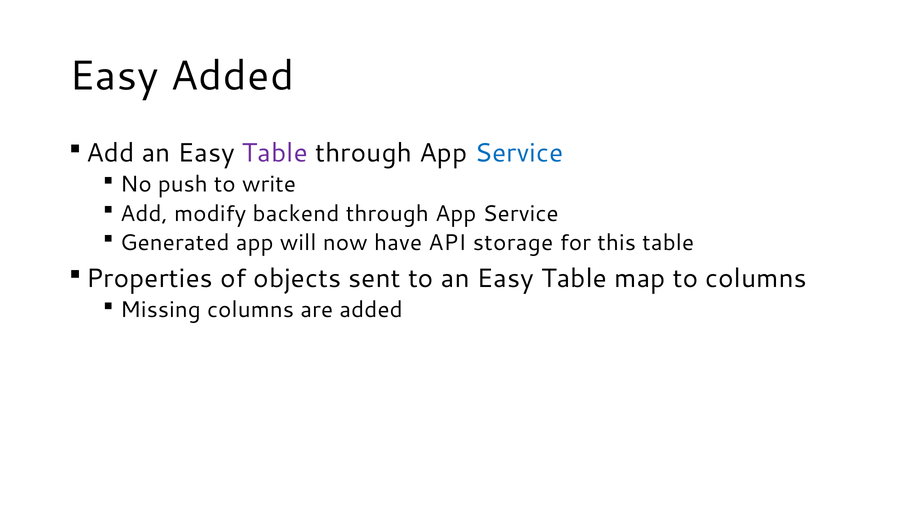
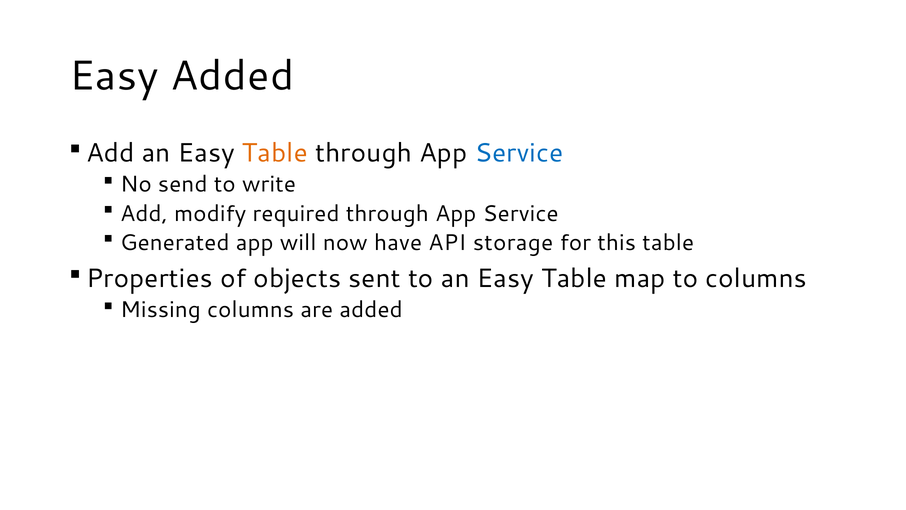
Table colour: purple -> orange (275, 153)
push: push -> send (183, 184)
backend: backend -> required (296, 214)
